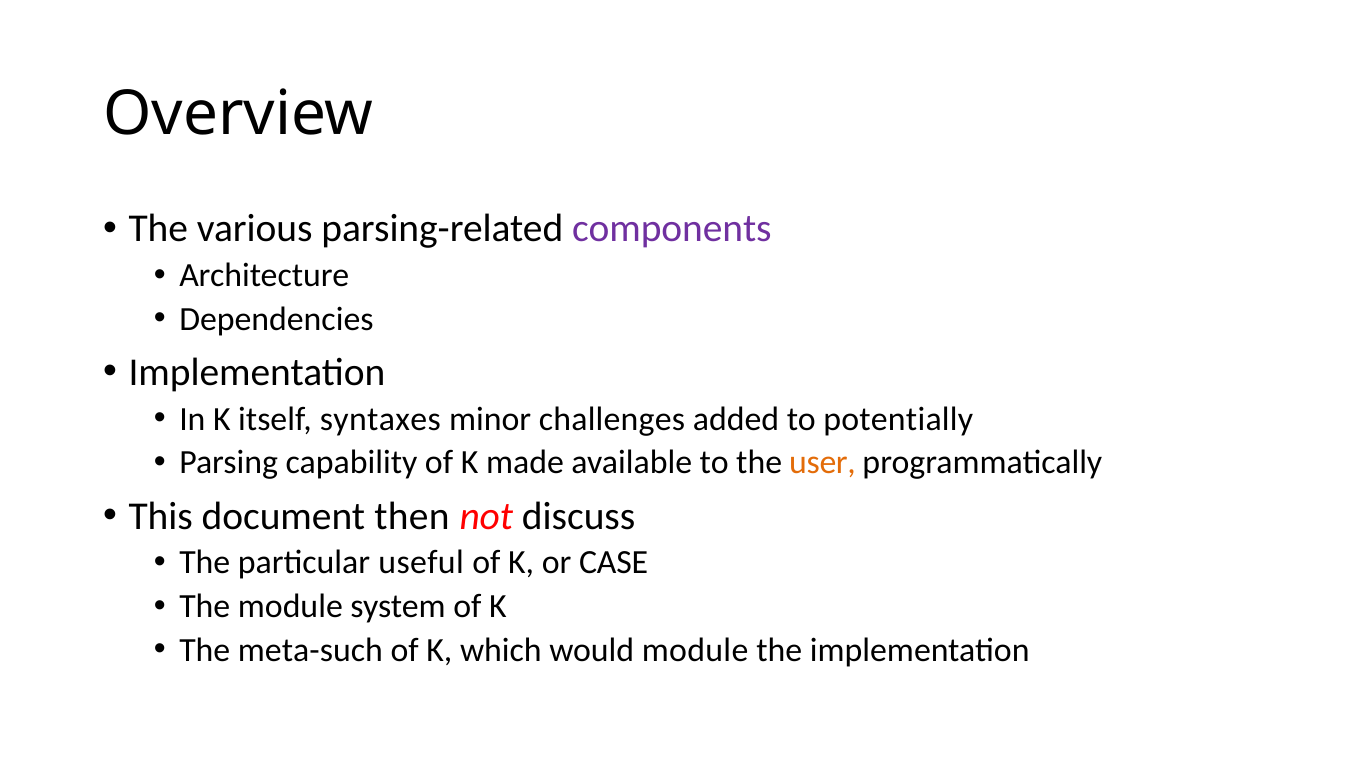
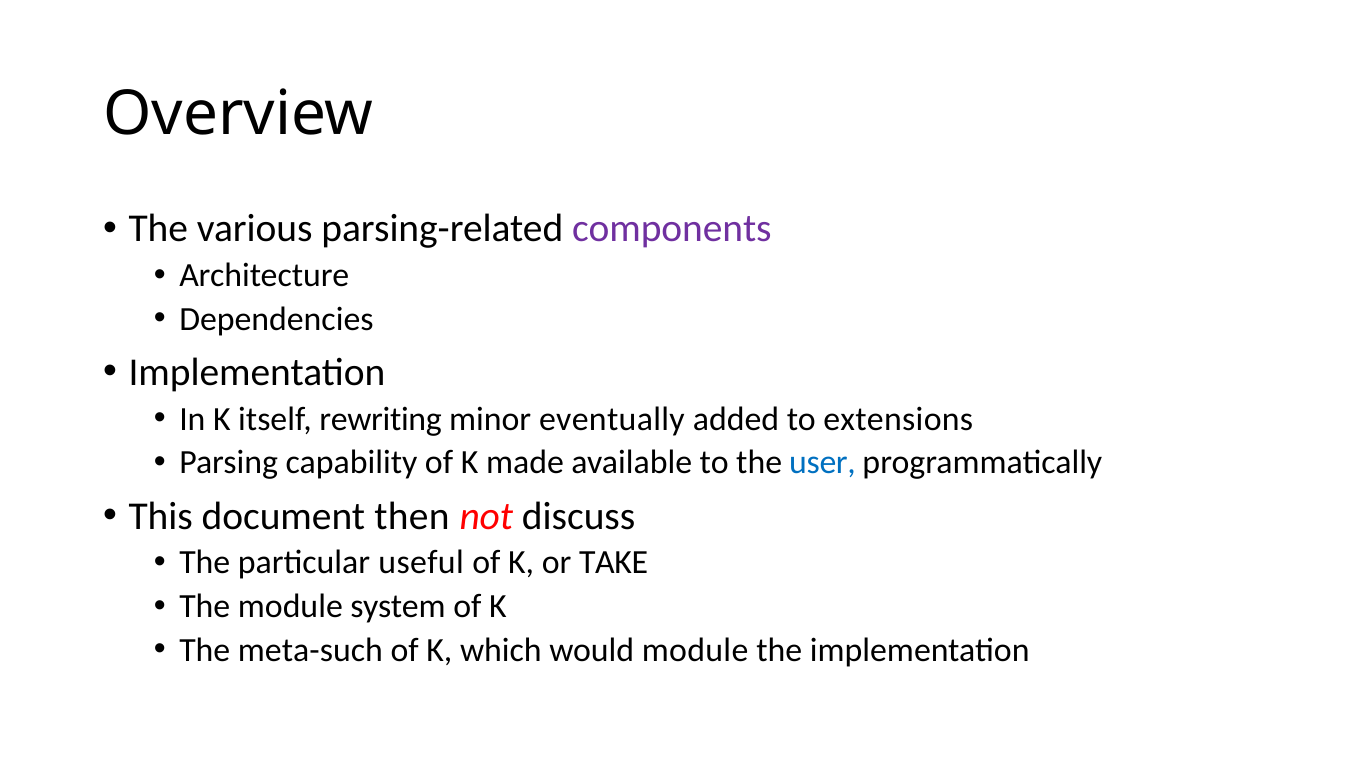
syntaxes: syntaxes -> rewriting (381, 419)
challenges: challenges -> eventually (612, 419)
potentially: potentially -> extensions (898, 419)
user colour: orange -> blue (823, 463)
CASE: CASE -> TAKE (614, 563)
